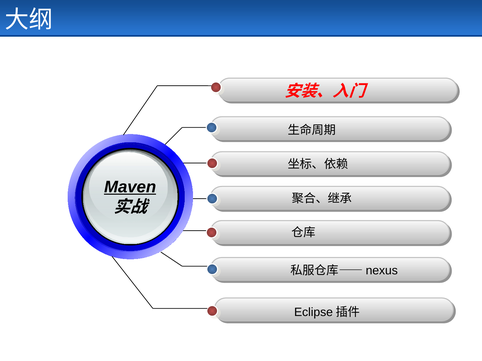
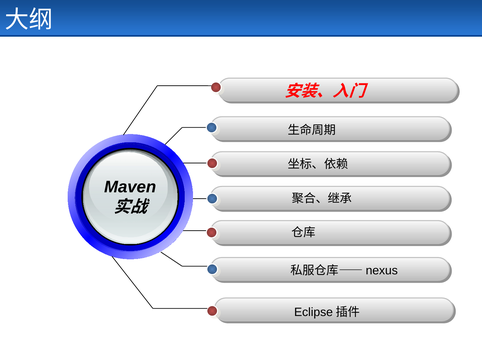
Maven underline: present -> none (130, 187)
